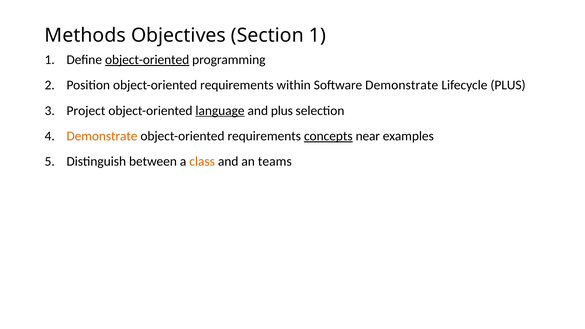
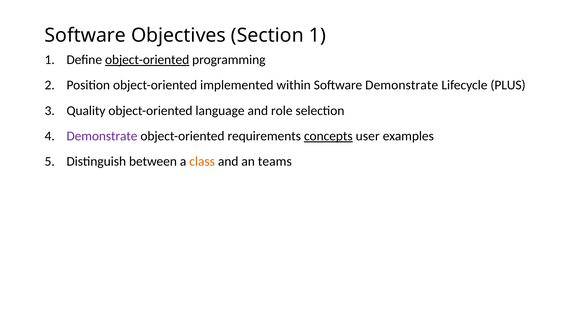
Methods: Methods -> Software (85, 36)
Position object-oriented requirements: requirements -> implemented (237, 85)
Project: Project -> Quality (86, 111)
language underline: present -> none (220, 111)
and plus: plus -> role (282, 111)
Demonstrate colour: orange -> purple (102, 136)
near: near -> user (368, 136)
